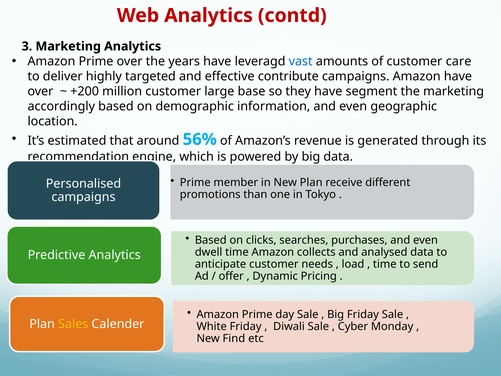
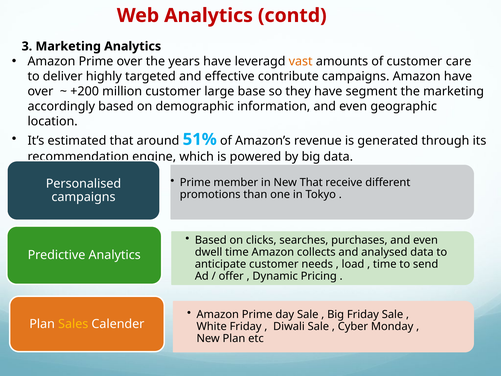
vast colour: blue -> orange (301, 61)
56%: 56% -> 51% (200, 139)
New Plan: Plan -> That (311, 182)
New Find: Find -> Plan (234, 338)
